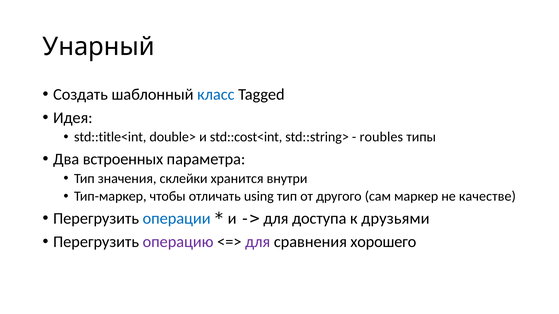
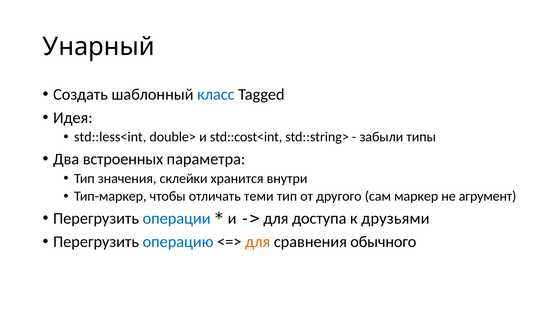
std::title<int: std::title<int -> std::less<int (110, 137)
roubles: roubles -> забыли (381, 137)
using: using -> теми (259, 197)
качестве: качестве -> агрумент (488, 197)
операцию colour: purple -> blue (178, 242)
для colour: purple -> orange (258, 242)
хорошего: хорошего -> обычного (383, 242)
